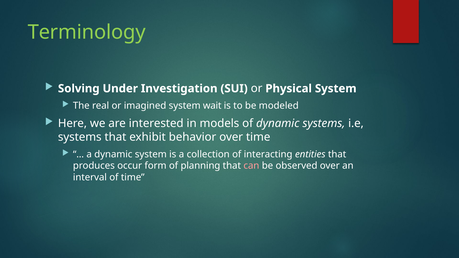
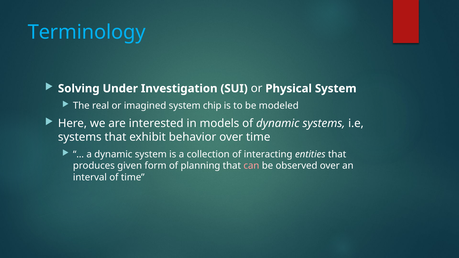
Terminology colour: light green -> light blue (87, 32)
wait: wait -> chip (212, 106)
occur: occur -> given (130, 166)
